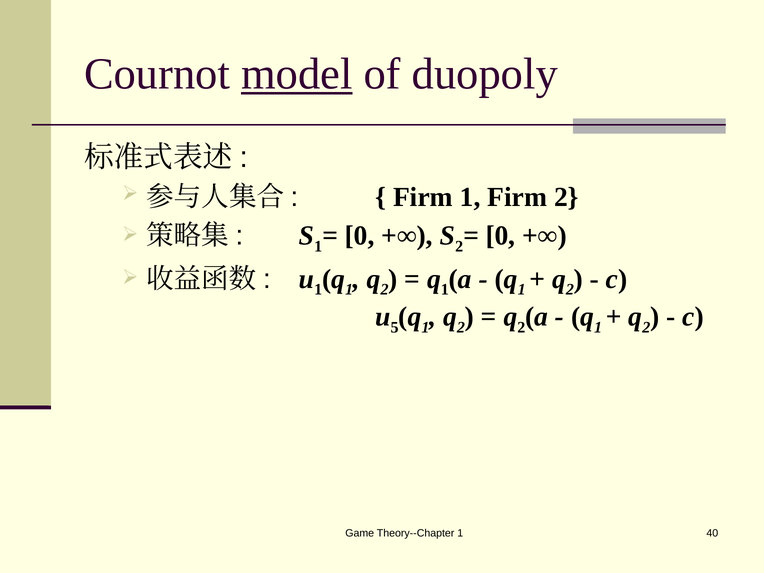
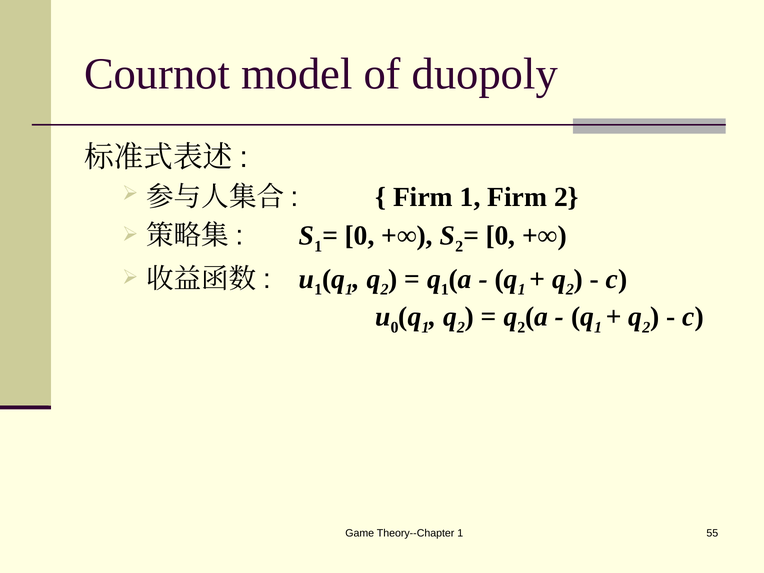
model underline: present -> none (297, 74)
5: 5 -> 0 (395, 327)
40: 40 -> 55 (712, 533)
